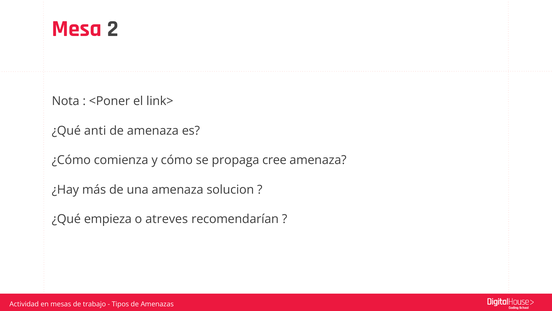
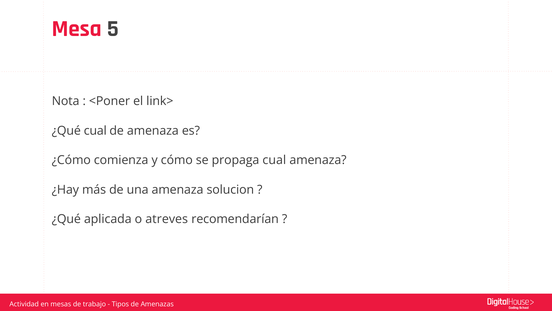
2: 2 -> 5 (113, 28)
¿Qué anti: anti -> cual (95, 131)
propaga cree: cree -> cual (274, 160)
empieza: empieza -> aplicada (108, 219)
